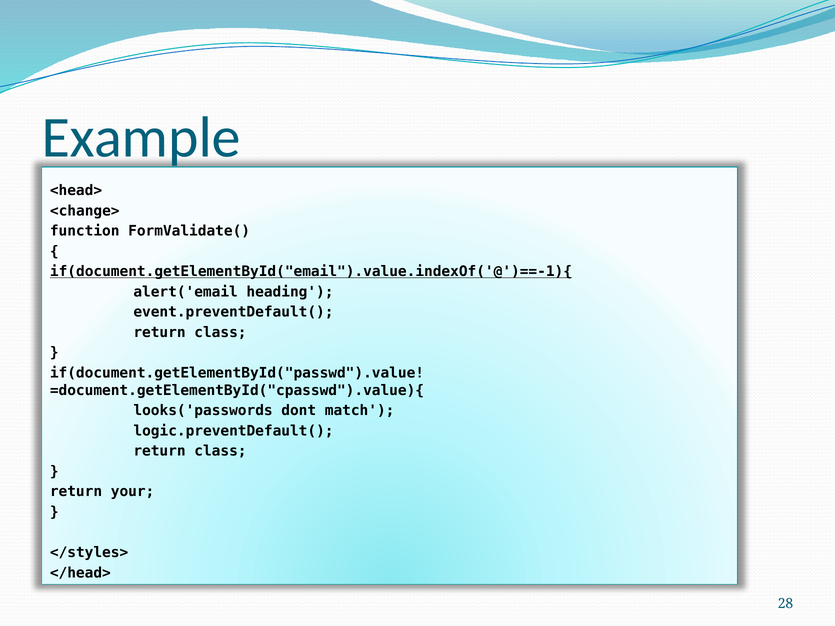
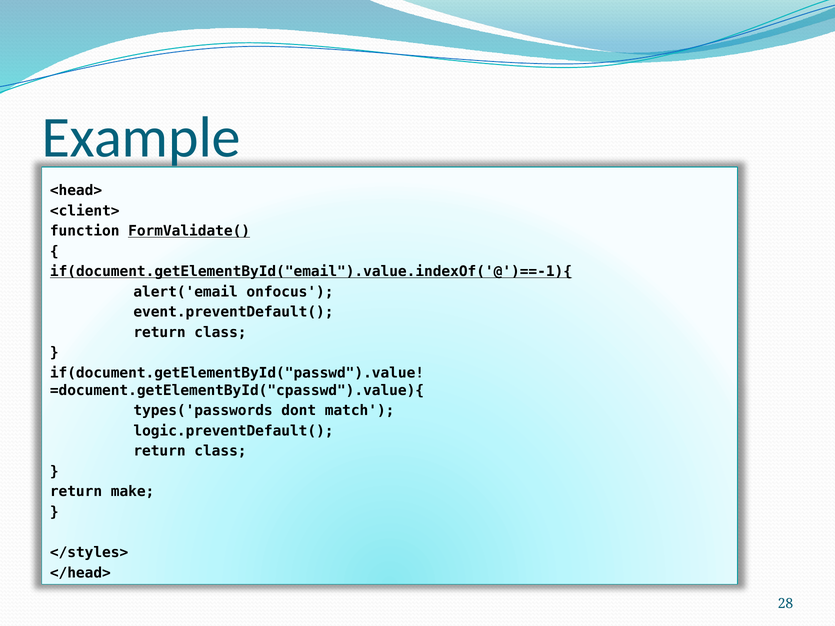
<change>: <change> -> <client> (85, 211)
FormValidate( underline: none -> present (189, 231)
heading: heading -> onfocus (290, 292)
looks('passwords: looks('passwords -> types('passwords (203, 411)
your: your -> make (133, 492)
